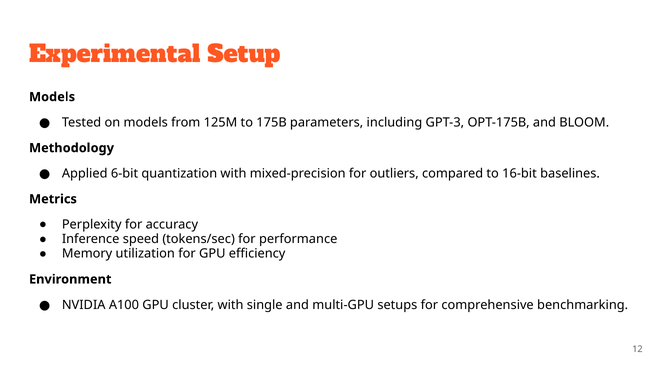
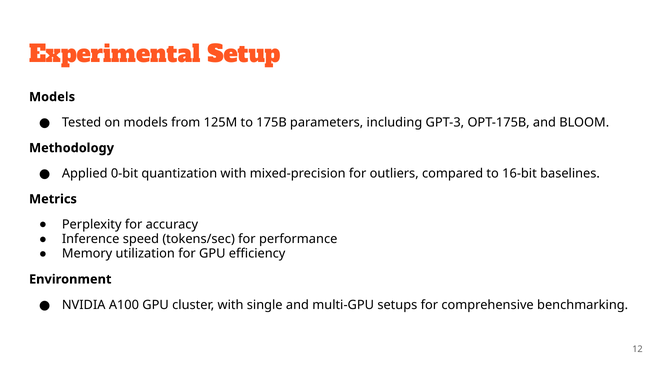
6-bit: 6-bit -> 0-bit (125, 174)
